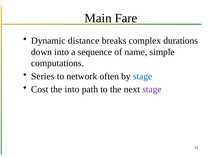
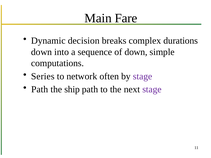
distance: distance -> decision (84, 41)
of name: name -> down (136, 52)
stage colour: blue -> purple (143, 76)
Cost: Cost -> Path (40, 90)
the into: into -> ship (72, 90)
